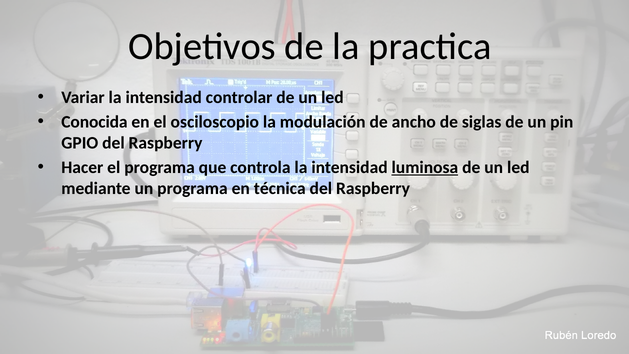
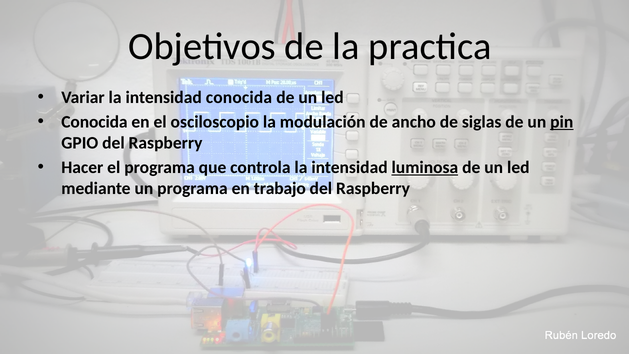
intensidad controlar: controlar -> conocida (239, 97)
pin underline: none -> present (562, 122)
técnica: técnica -> trabajo (280, 188)
